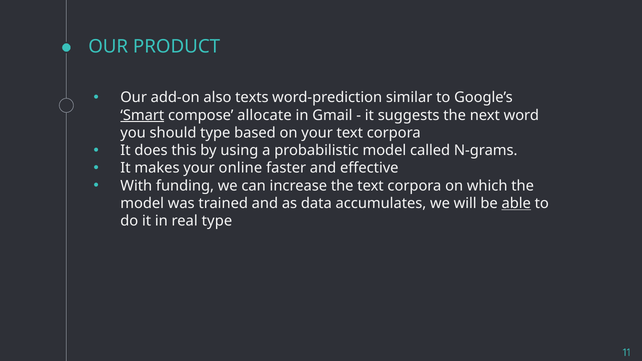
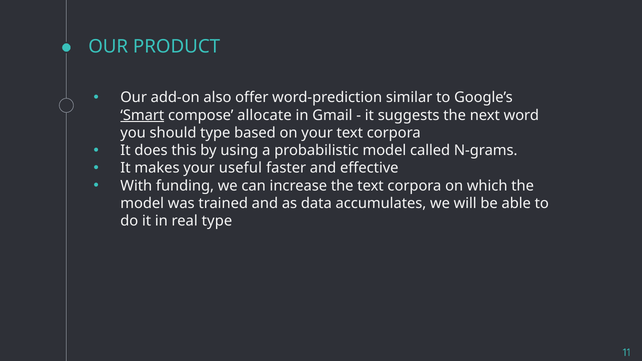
texts: texts -> offer (252, 98)
online: online -> useful (240, 168)
able underline: present -> none (516, 203)
